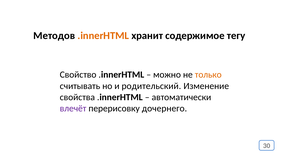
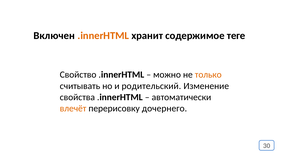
Методов: Методов -> Включен (54, 36)
тегу: тегу -> теге (236, 36)
влечёт colour: purple -> orange (73, 109)
